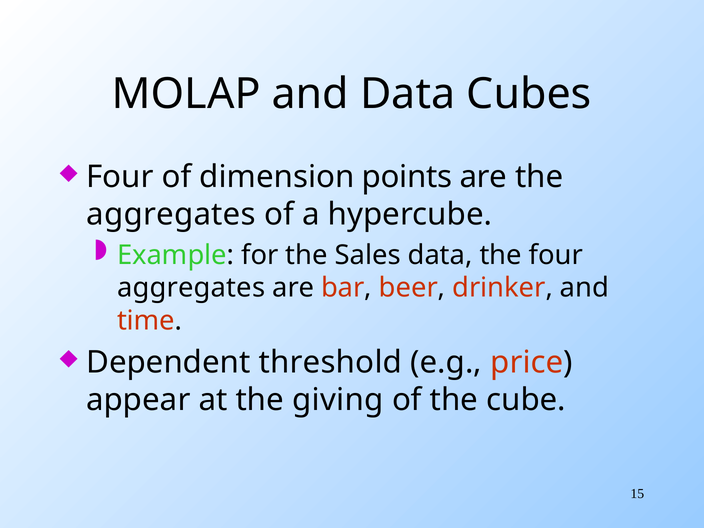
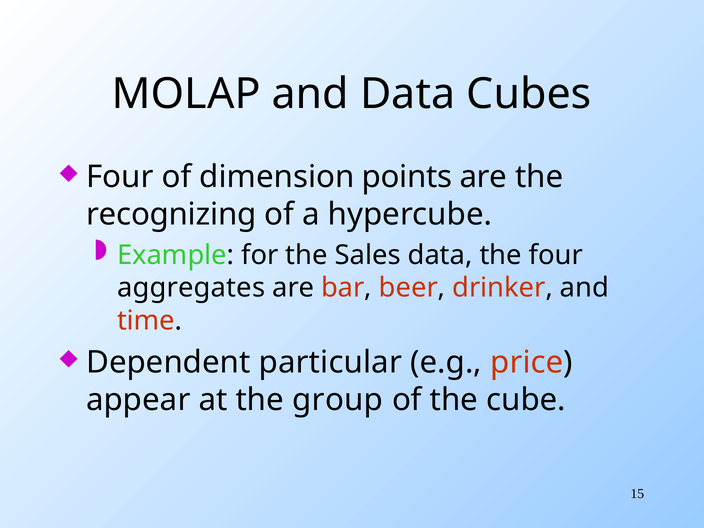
aggregates: aggregates -> recognizing (171, 215)
threshold: threshold -> particular (330, 362)
giving: giving -> group (338, 400)
